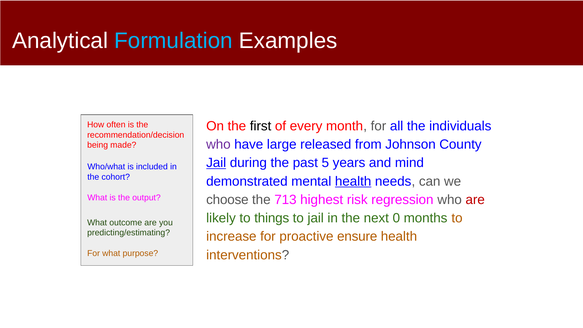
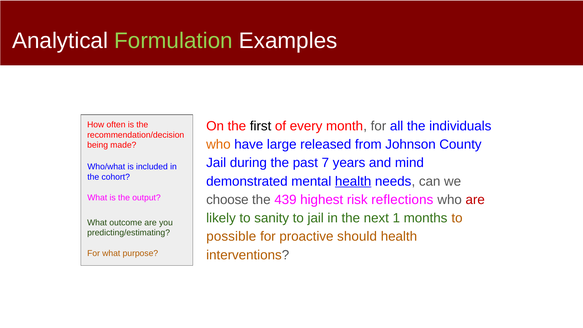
Formulation colour: light blue -> light green (174, 41)
who colour: purple -> orange (218, 144)
Jail underline: present -> none (216, 163)
5: 5 -> 7 (325, 163)
713: 713 -> 439 (285, 200)
regression: regression -> reflections (402, 200)
things: things -> sanity (272, 218)
0: 0 -> 1 (396, 218)
increase: increase -> possible (231, 237)
ensure: ensure -> should (357, 237)
